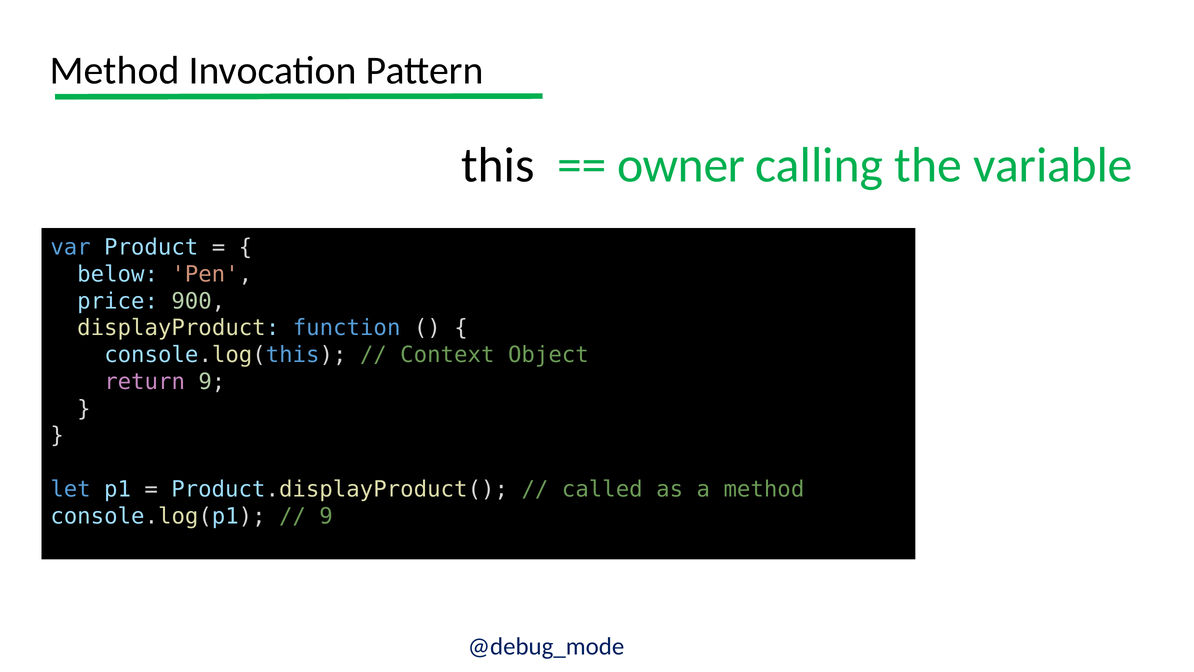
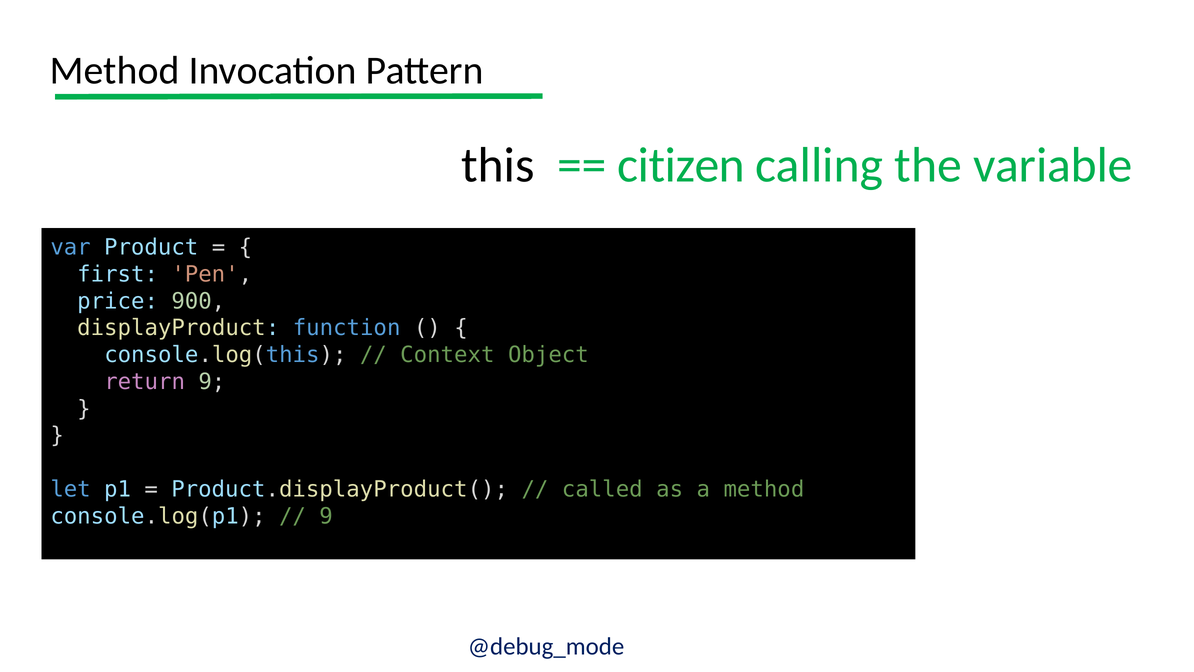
owner: owner -> citizen (681, 165)
below: below -> first (118, 274)
